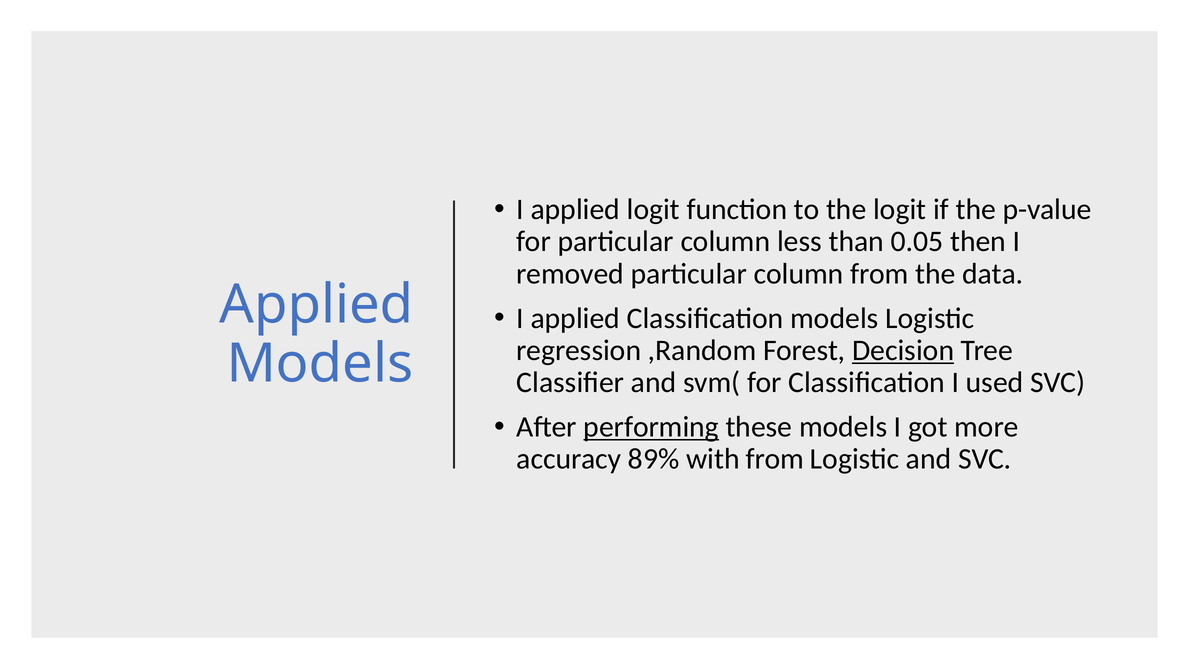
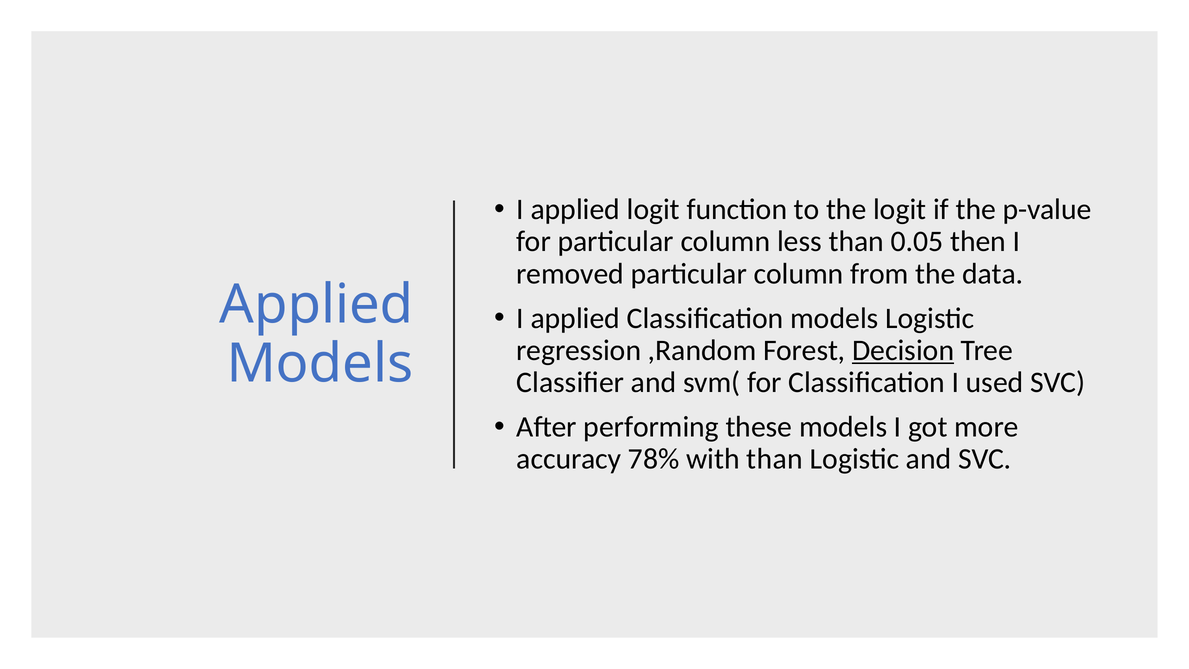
performing underline: present -> none (651, 427)
89%: 89% -> 78% (654, 459)
with from: from -> than (775, 459)
